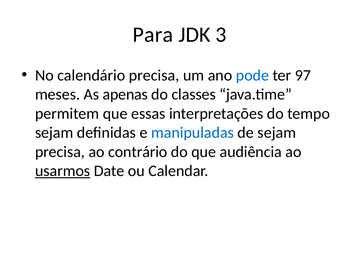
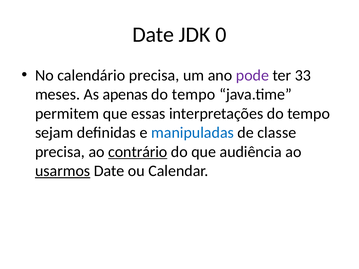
Para: Para -> Date (153, 35)
3: 3 -> 0 (221, 35)
pode colour: blue -> purple (252, 75)
97: 97 -> 33 (303, 75)
classes: classes -> tempo (194, 94)
de sejam: sejam -> classe (277, 133)
contrário underline: none -> present (138, 152)
